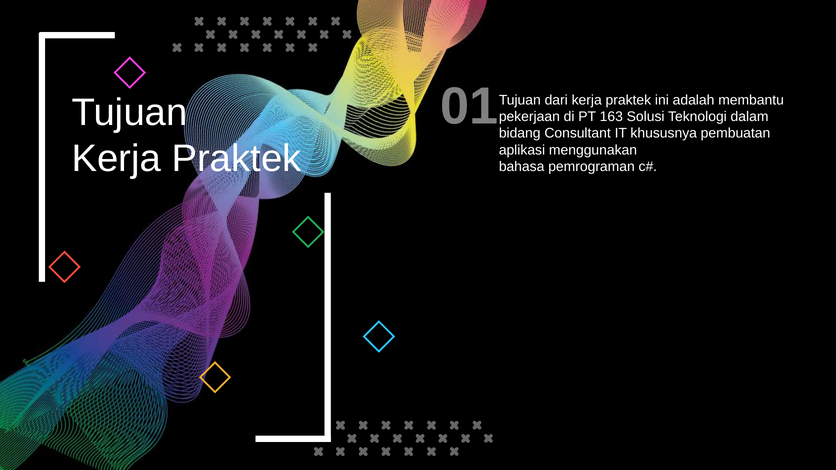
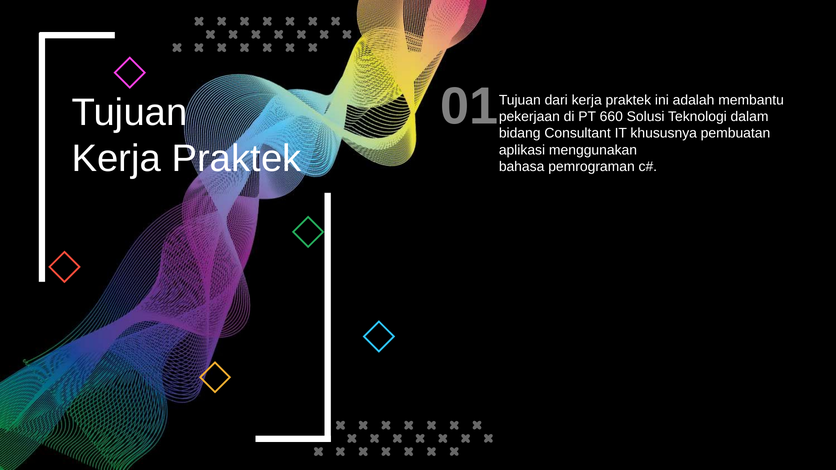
163: 163 -> 660 (611, 117)
